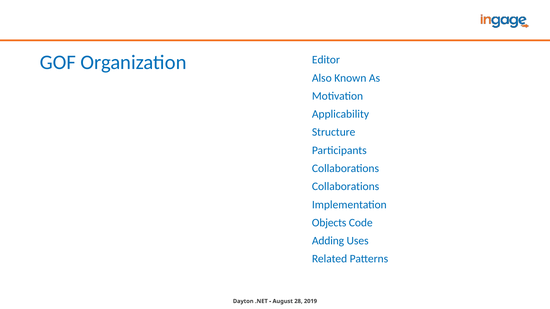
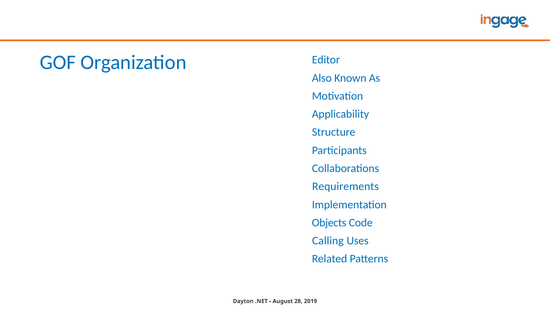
Collaborations: Collaborations -> Requirements (345, 187)
Adding: Adding -> Calling (328, 241)
